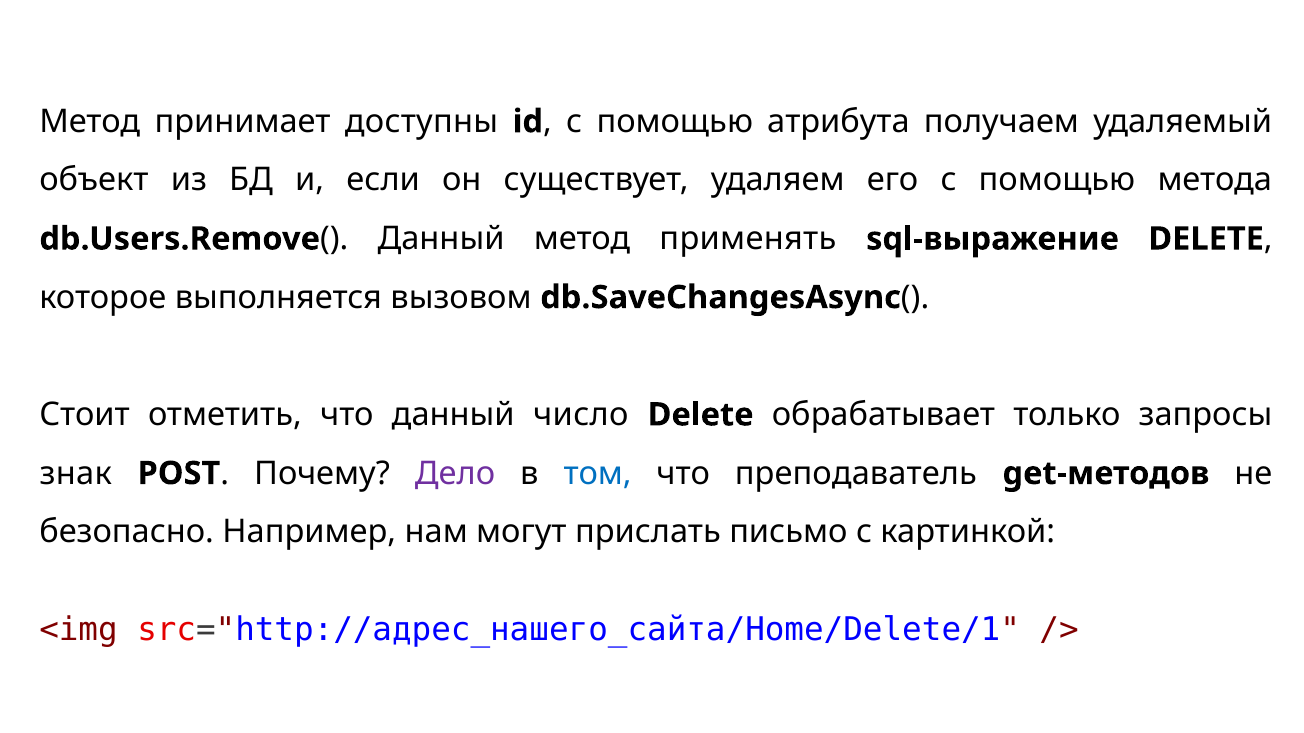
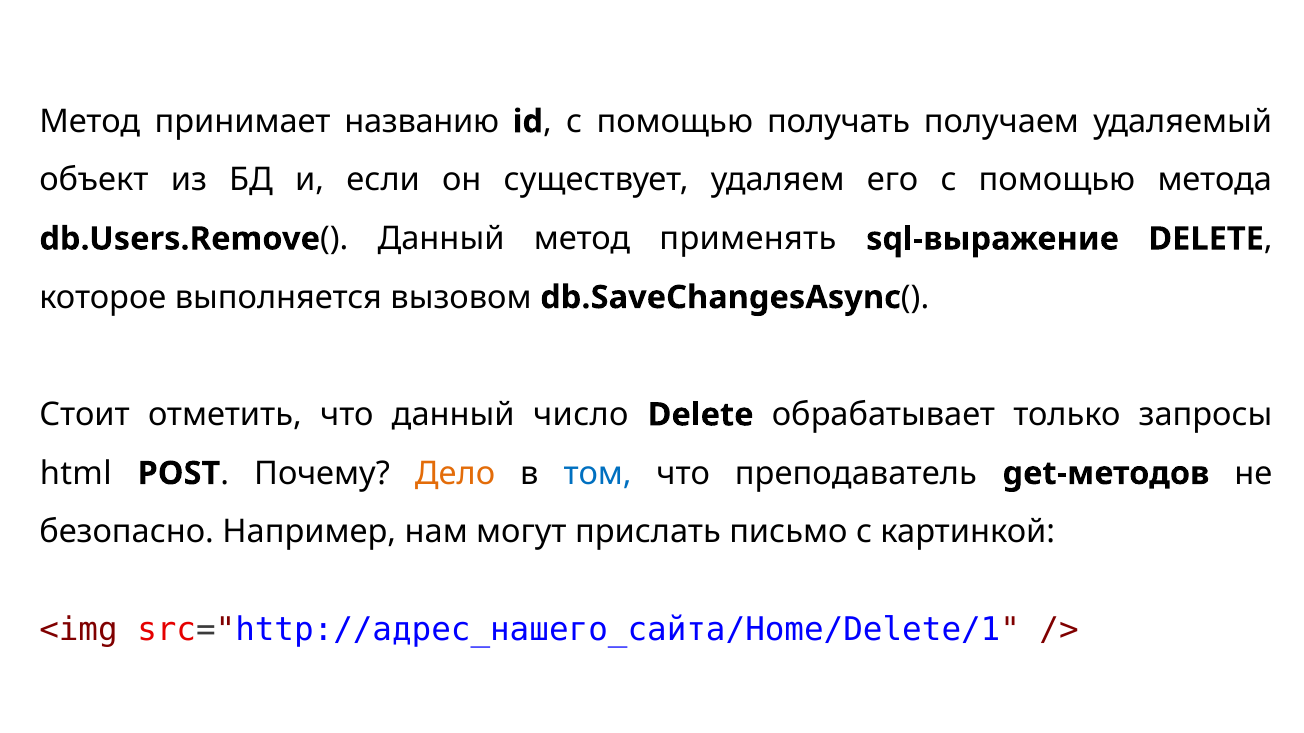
доступны: доступны -> названию (422, 122)
атрибута: атрибута -> получать (839, 122)
знак: знак -> html (76, 474)
Дело colour: purple -> orange (455, 474)
